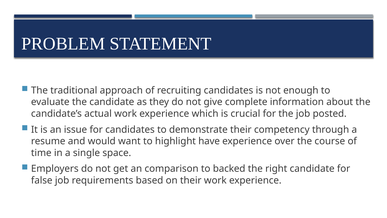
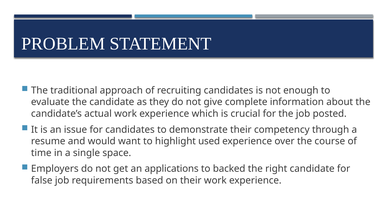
have: have -> used (209, 141)
comparison: comparison -> applications (172, 169)
